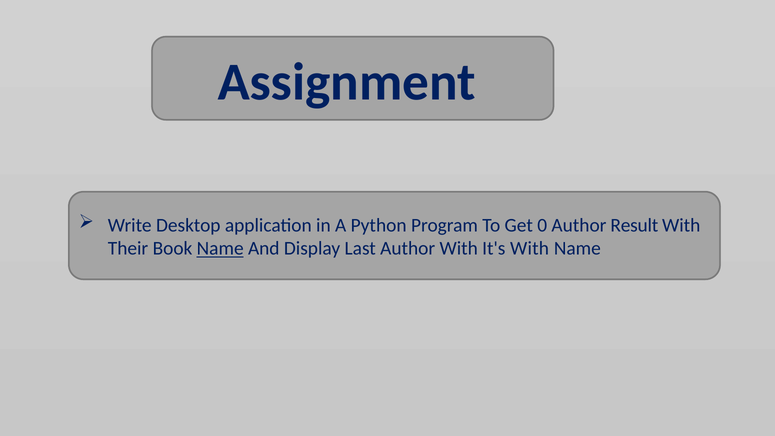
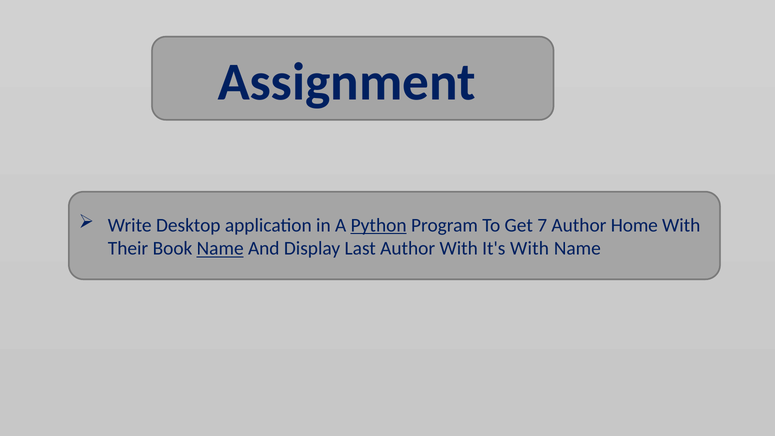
Python underline: none -> present (379, 225)
0: 0 -> 7 (542, 225)
Result: Result -> Home (634, 225)
